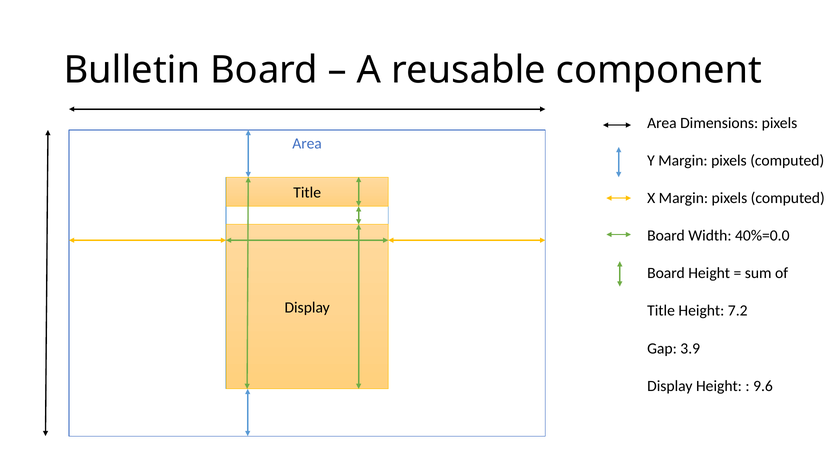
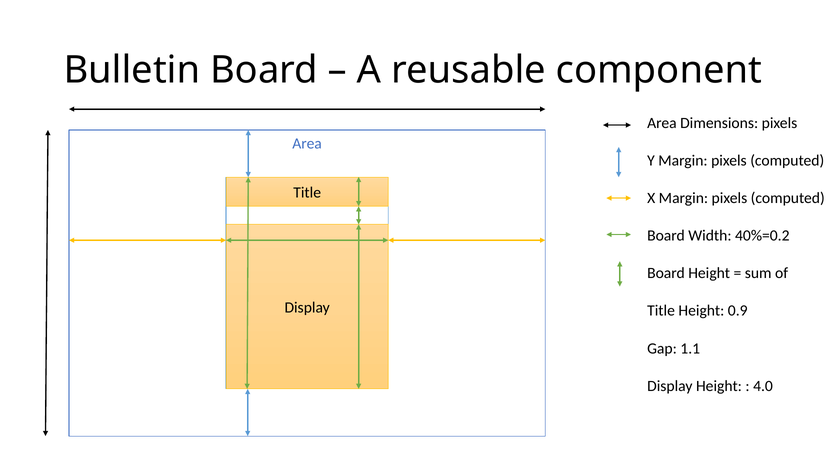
40%=0.0: 40%=0.0 -> 40%=0.2 (762, 236)
7.2: 7.2 -> 0.9 (738, 311)
3.9: 3.9 -> 1.1 (690, 348)
9.6: 9.6 -> 4.0 (763, 386)
